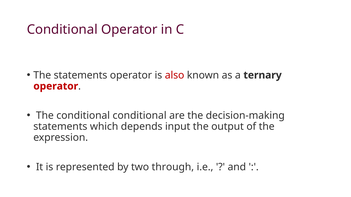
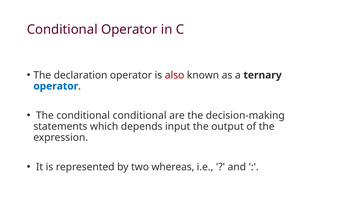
The statements: statements -> declaration (81, 75)
operator colour: red -> blue (56, 86)
through: through -> whereas (173, 167)
